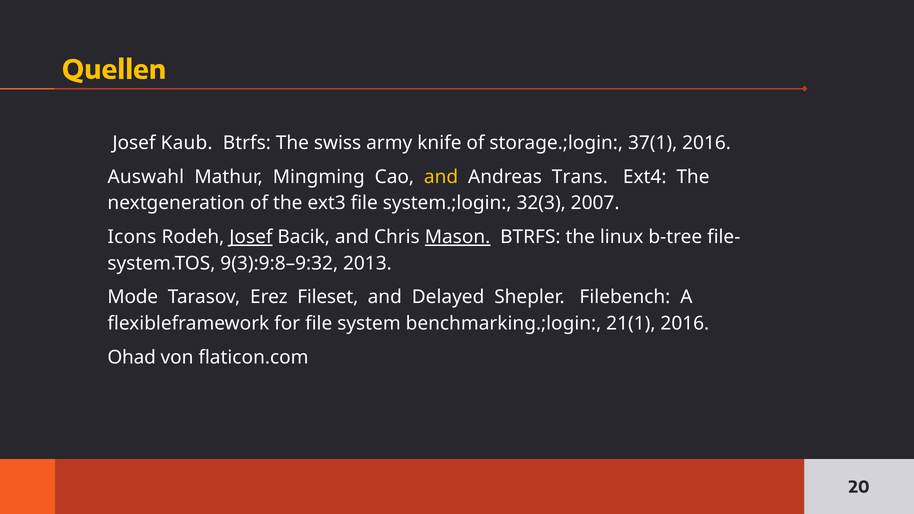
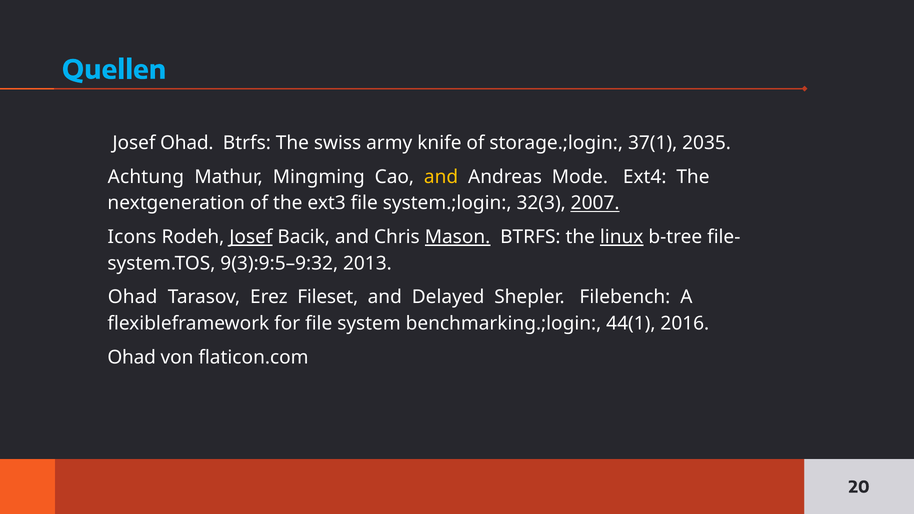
Quellen colour: yellow -> light blue (114, 70)
Josef Kaub: Kaub -> Ohad (187, 143)
37(1 2016: 2016 -> 2035 (707, 143)
Auswahl: Auswahl -> Achtung (146, 177)
Trans: Trans -> Mode (580, 177)
2007 underline: none -> present (595, 203)
linux underline: none -> present (622, 237)
9(3):9:8–9:32: 9(3):9:8–9:32 -> 9(3):9:5–9:32 (279, 263)
Mode: Mode -> Ohad (133, 297)
21(1: 21(1 -> 44(1 (631, 324)
